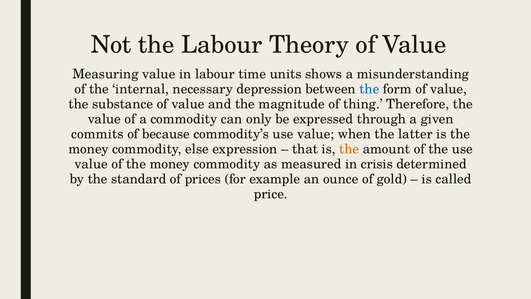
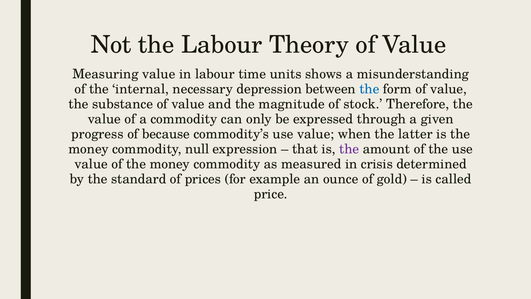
thing: thing -> stock (363, 104)
commits: commits -> progress (97, 134)
else: else -> null (197, 149)
the colour: orange -> purple (349, 149)
